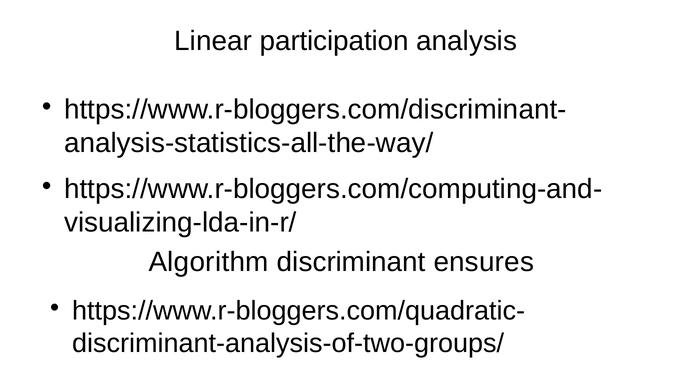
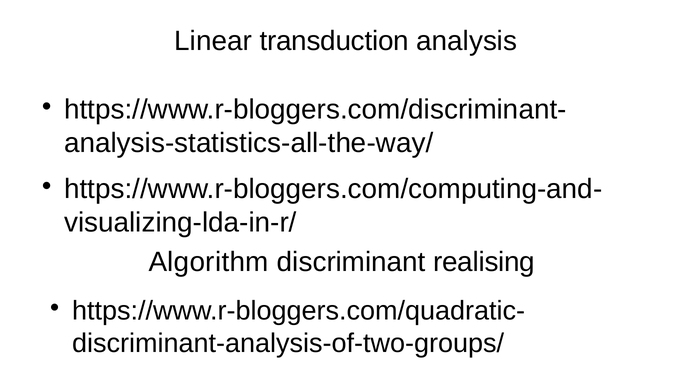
participation: participation -> transduction (334, 41)
ensures: ensures -> realising (484, 262)
